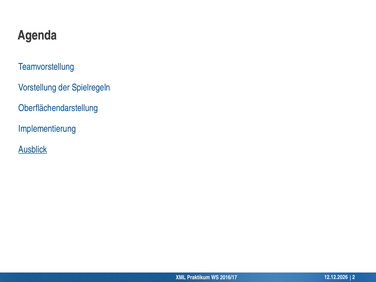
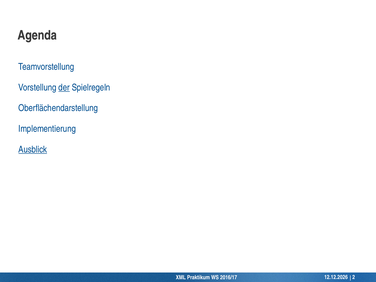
der underline: none -> present (64, 88)
